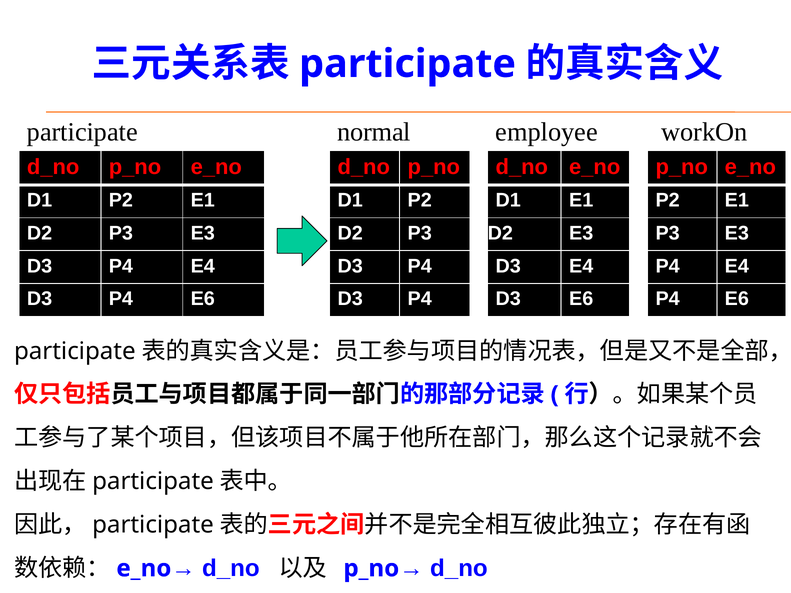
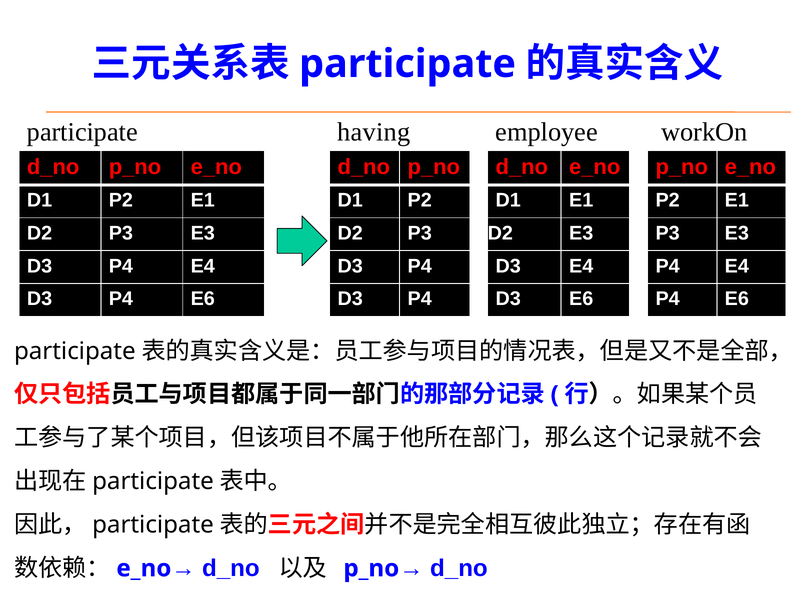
normal: normal -> having (374, 132)
